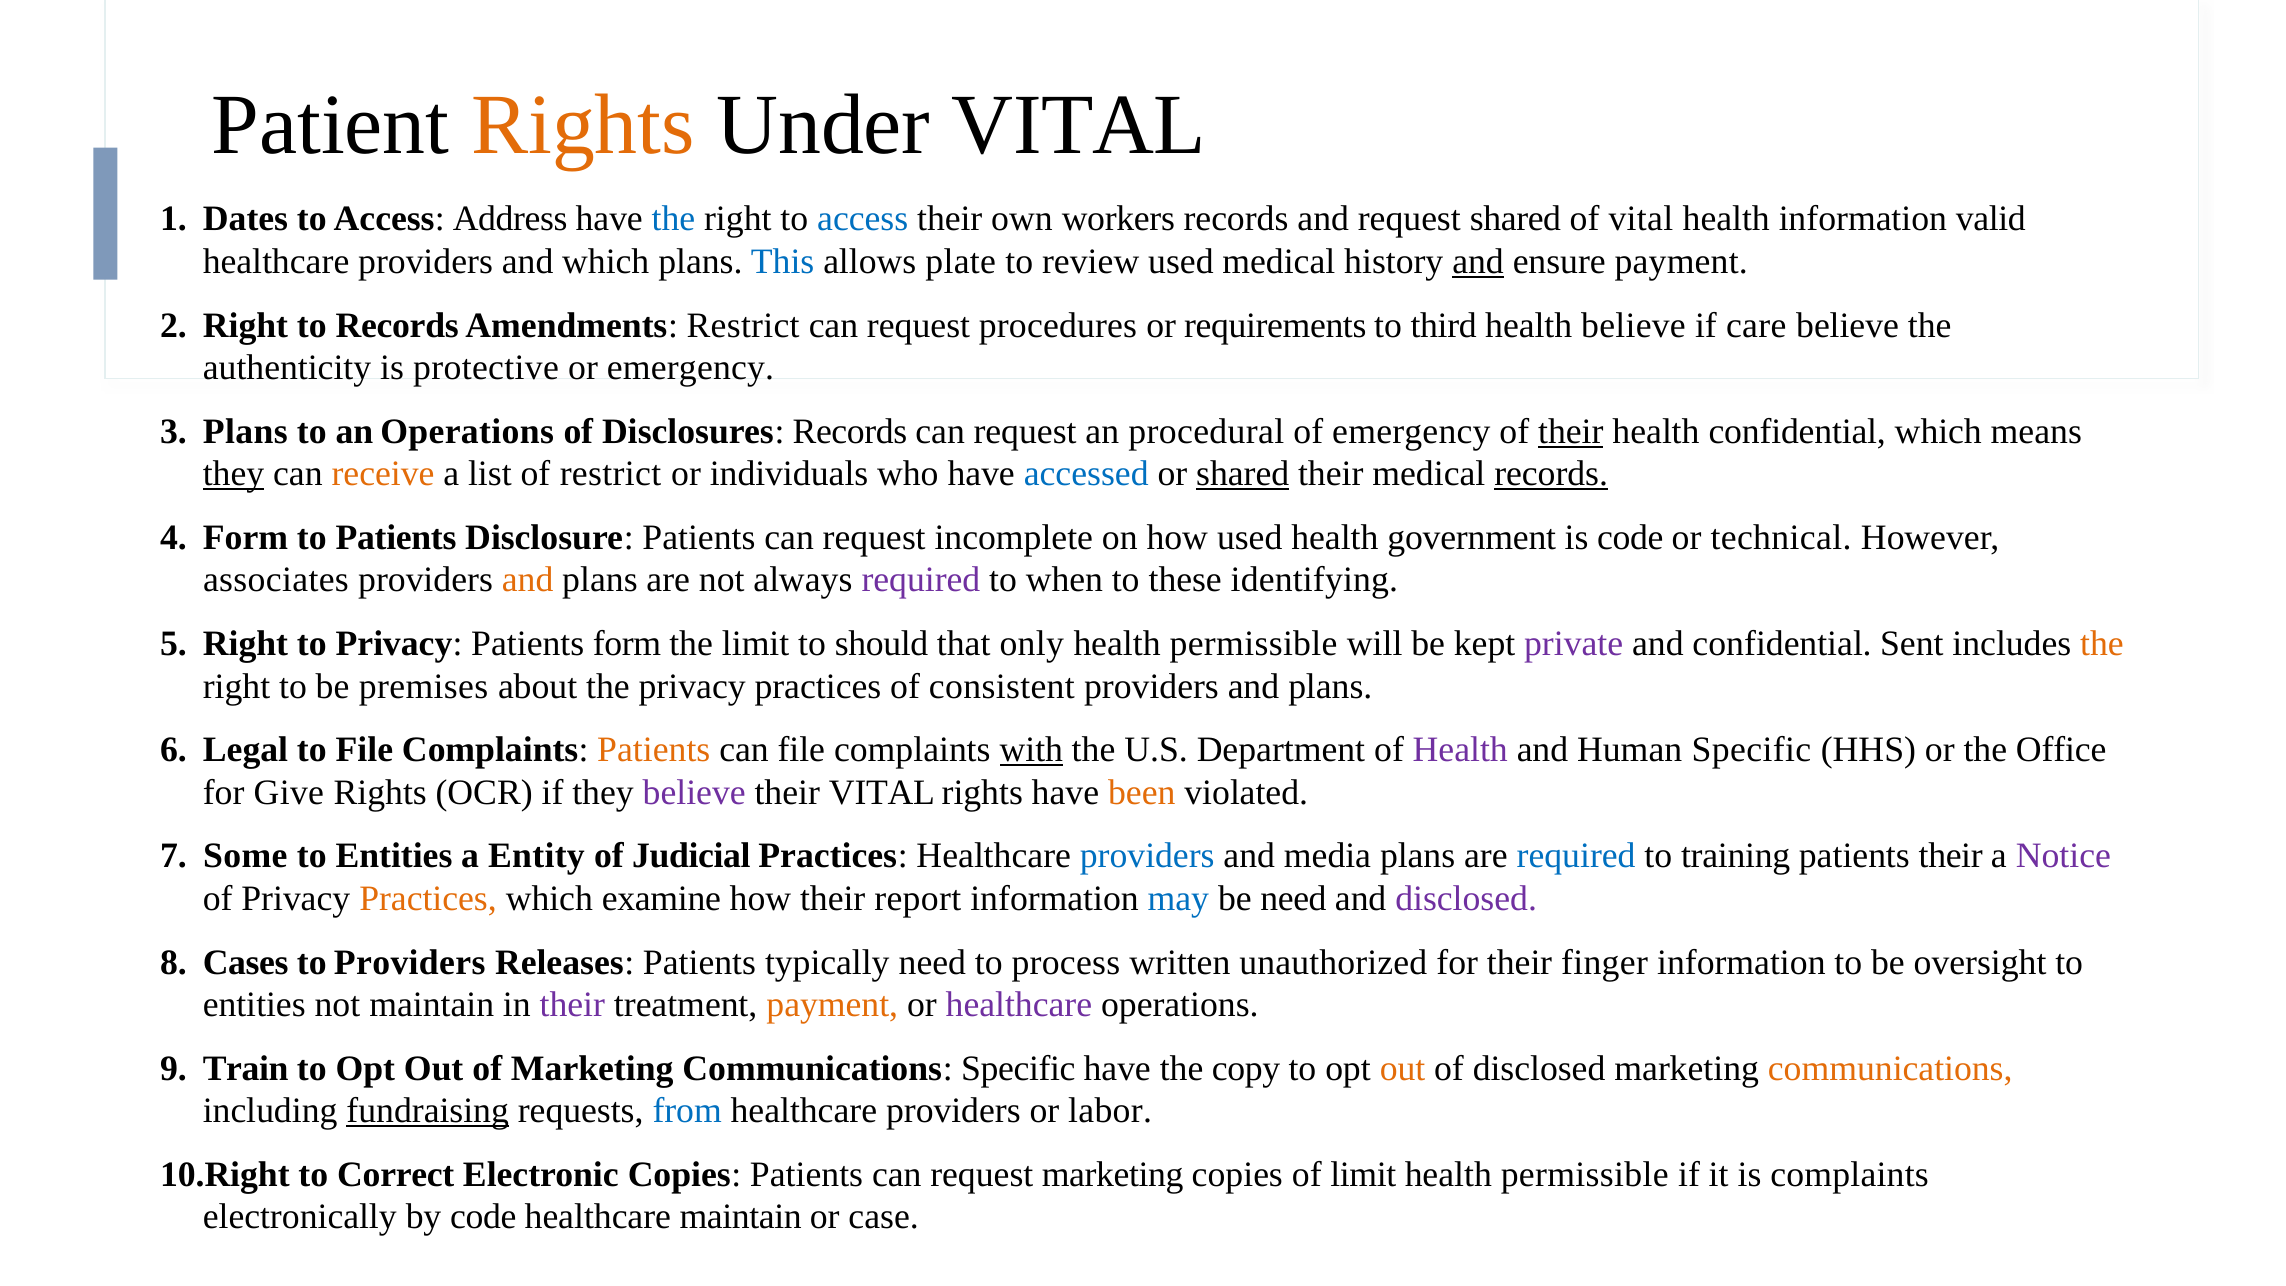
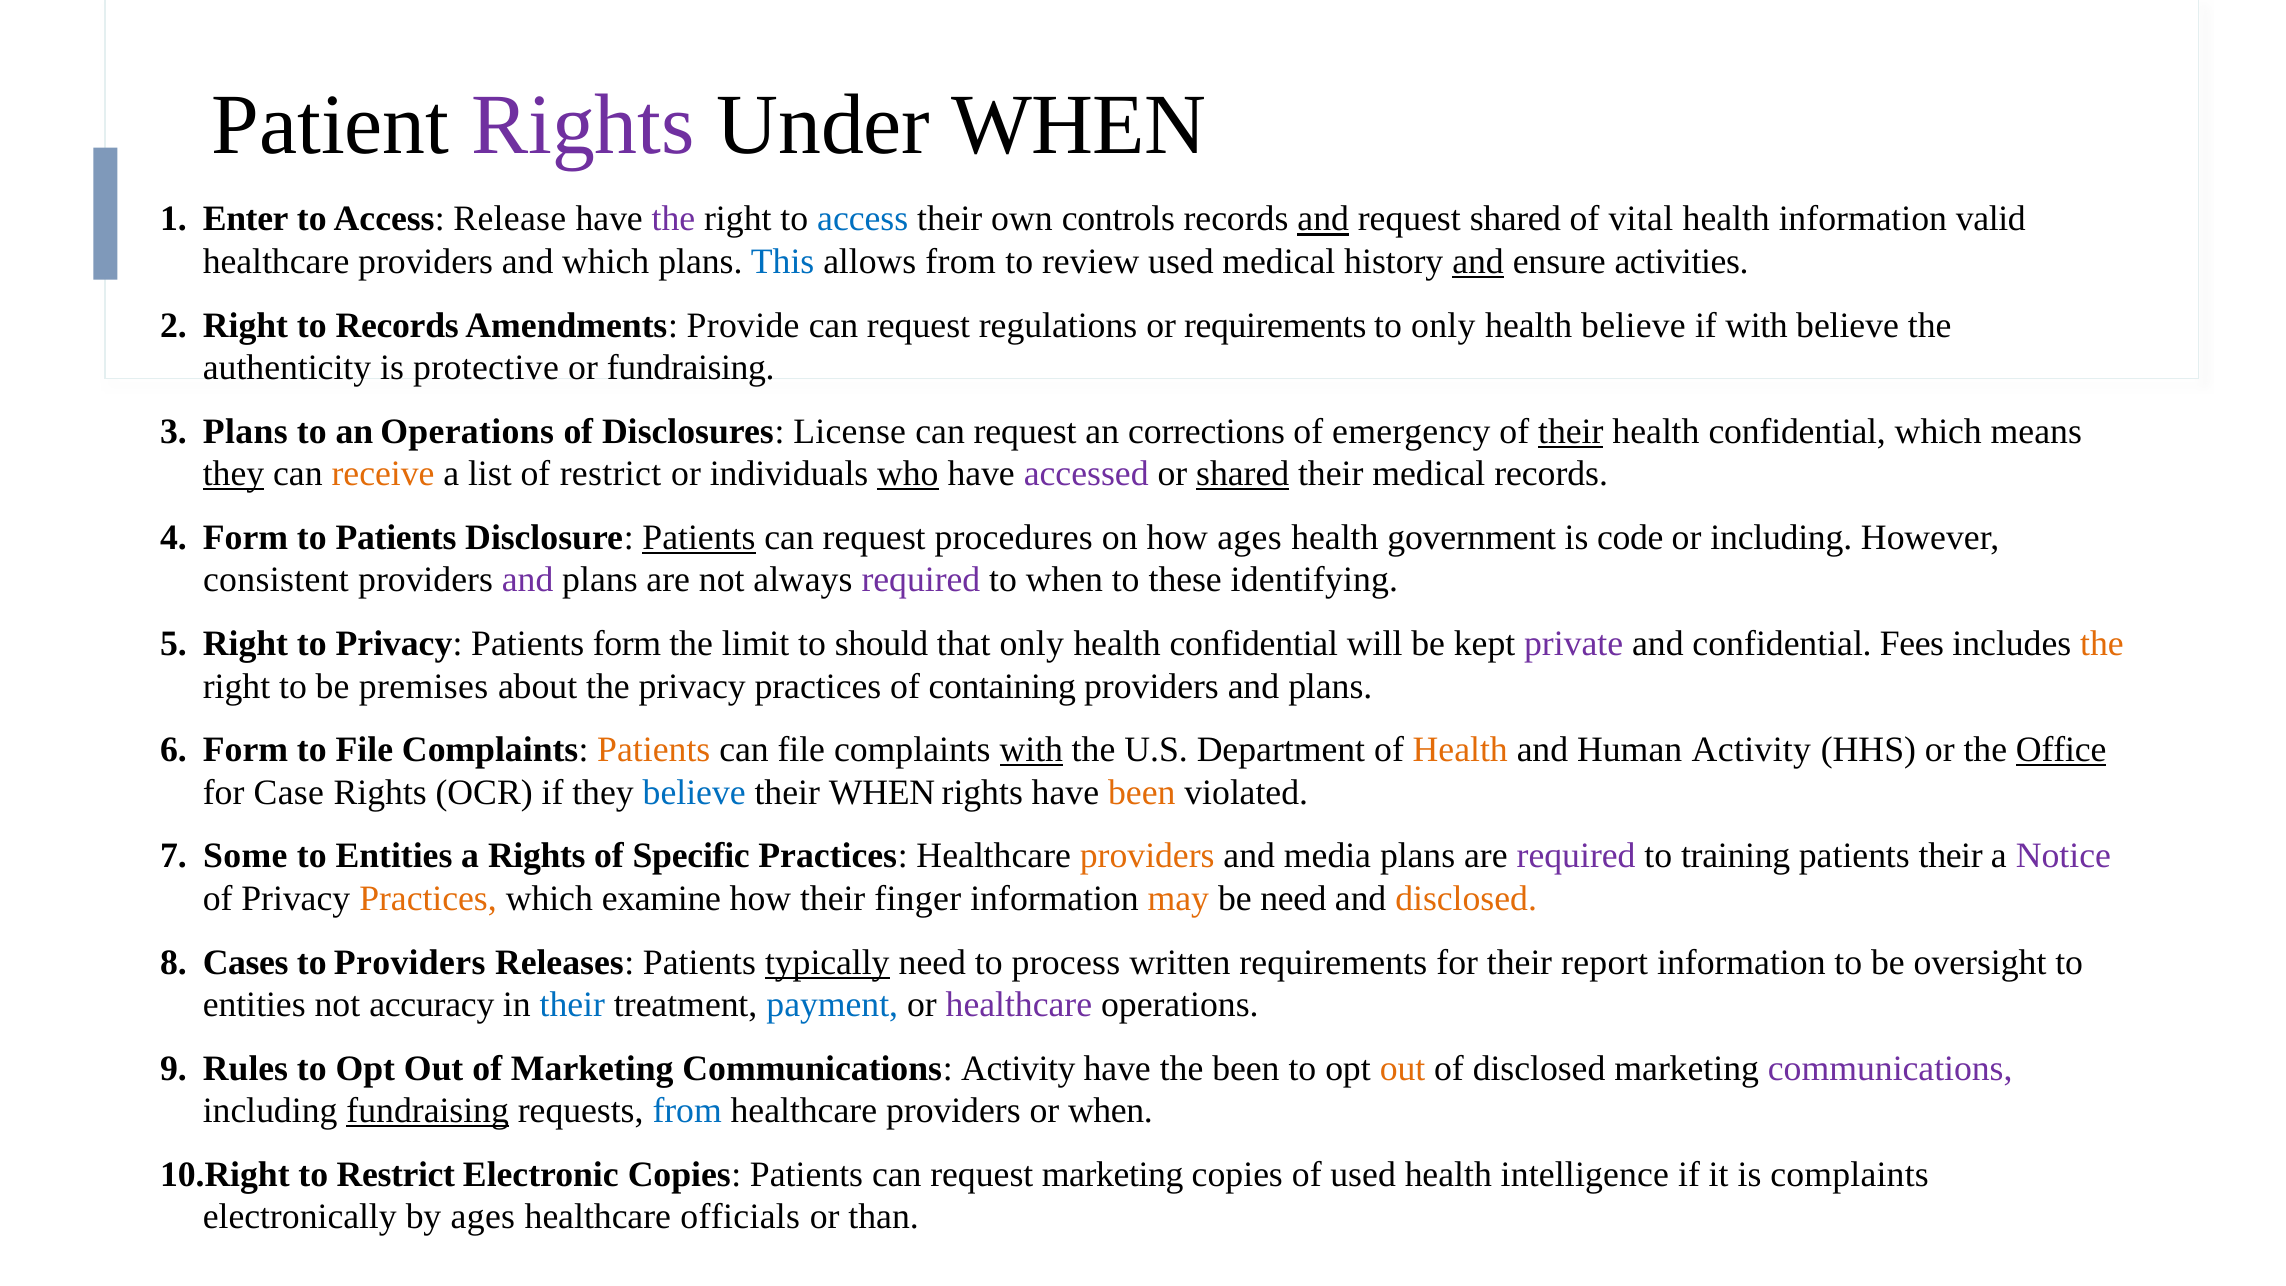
Rights colour: orange -> purple (583, 125)
Under VITAL: VITAL -> WHEN (1079, 125)
Dates: Dates -> Enter (246, 219)
Address: Address -> Release (510, 219)
the colour: blue -> purple (674, 219)
workers: workers -> controls (1118, 219)
and underline: none -> present (1323, 219)
allows plate: plate -> from (961, 261)
ensure payment: payment -> activities (1682, 261)
Amendments Restrict: Restrict -> Provide (743, 325)
procedures: procedures -> regulations (1058, 325)
to third: third -> only (1443, 325)
if care: care -> with (1757, 325)
or emergency: emergency -> fundraising (691, 368)
Disclosures Records: Records -> License (850, 431)
procedural: procedural -> corrections (1207, 431)
who underline: none -> present (908, 474)
accessed colour: blue -> purple (1086, 474)
records underline: present -> none (1551, 474)
Patients underline: none -> present (699, 538)
incomplete: incomplete -> procedures (1014, 538)
how used: used -> ages (1250, 538)
or technical: technical -> including (1781, 538)
associates: associates -> consistent (276, 580)
and colour: orange -> purple (528, 580)
permissible: permissible -> confidential (1254, 644)
Sent: Sent -> Fees (1912, 644)
consistent: consistent -> containing (1002, 686)
Legal: Legal -> Form (246, 750)
Health colour: purple -> orange (1460, 750)
Human Specific: Specific -> Activity (1751, 750)
Office underline: none -> present (2061, 750)
Give: Give -> Case (289, 792)
believe colour: purple -> blue (694, 792)
their VITAL: VITAL -> WHEN (882, 792)
a Entity: Entity -> Rights (537, 856)
Judicial: Judicial -> Specific (691, 856)
providers colour: blue -> orange (1147, 856)
required colour: blue -> purple (1576, 856)
report: report -> finger (918, 899)
may colour: blue -> orange (1178, 899)
disclosed colour: purple -> orange (1466, 899)
typically underline: none -> present (827, 962)
written unauthorized: unauthorized -> requirements (1333, 962)
finger: finger -> report (1604, 962)
not maintain: maintain -> accuracy (432, 1005)
their colour: purple -> blue (572, 1005)
payment colour: orange -> blue (832, 1005)
Train: Train -> Rules (246, 1068)
Communications Specific: Specific -> Activity (1018, 1068)
the copy: copy -> been (1246, 1068)
communications colour: orange -> purple (1890, 1068)
or labor: labor -> when (1110, 1111)
to Correct: Correct -> Restrict (396, 1175)
of limit: limit -> used (1363, 1175)
permissible: permissible -> intelligence (1585, 1175)
by code: code -> ages (483, 1217)
healthcare maintain: maintain -> officials (740, 1217)
case: case -> than (884, 1217)
